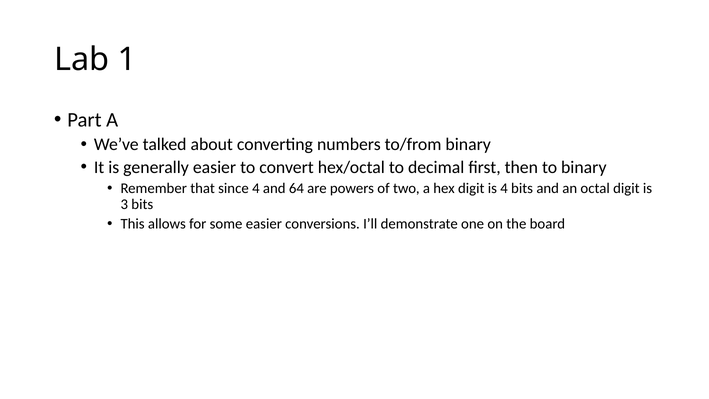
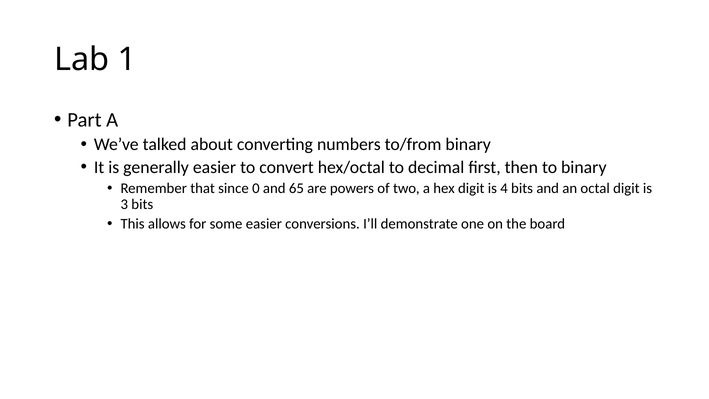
since 4: 4 -> 0 (256, 188)
64: 64 -> 65 (296, 188)
